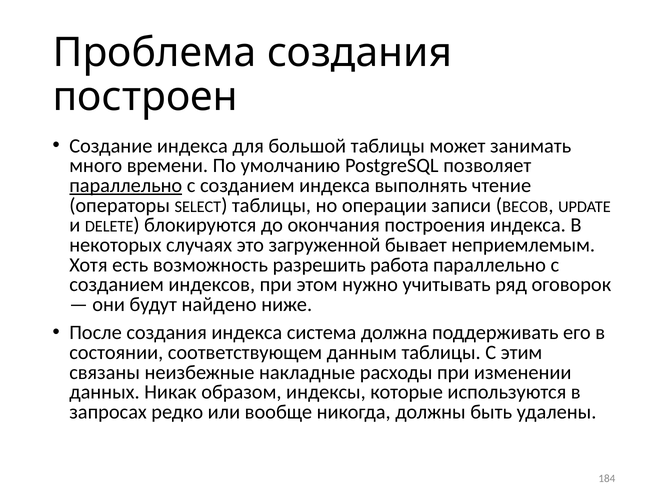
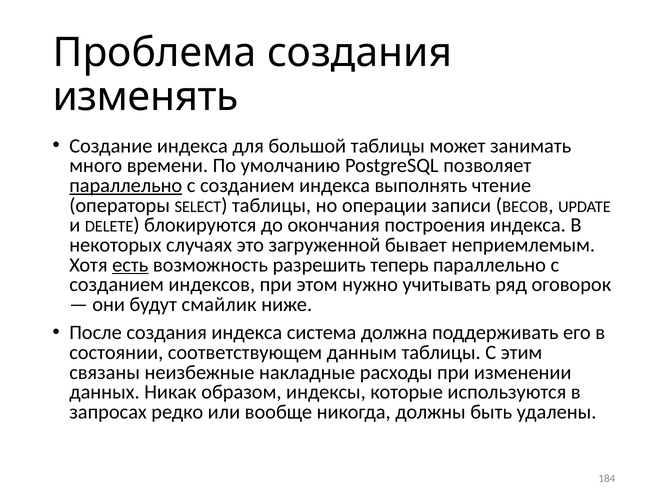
построен: построен -> изменять (146, 97)
есть underline: none -> present (130, 265)
работа: работа -> теперь (399, 265)
найдено: найдено -> смайлик (219, 304)
